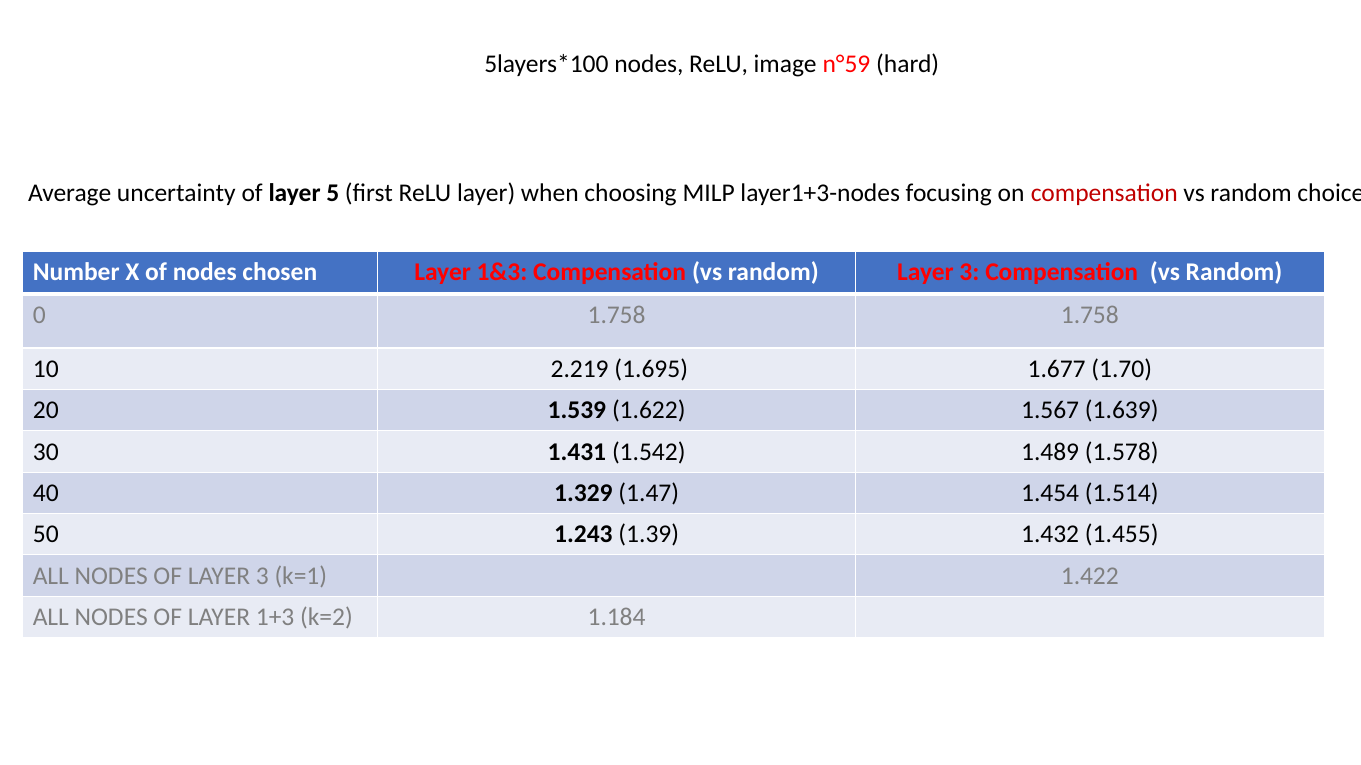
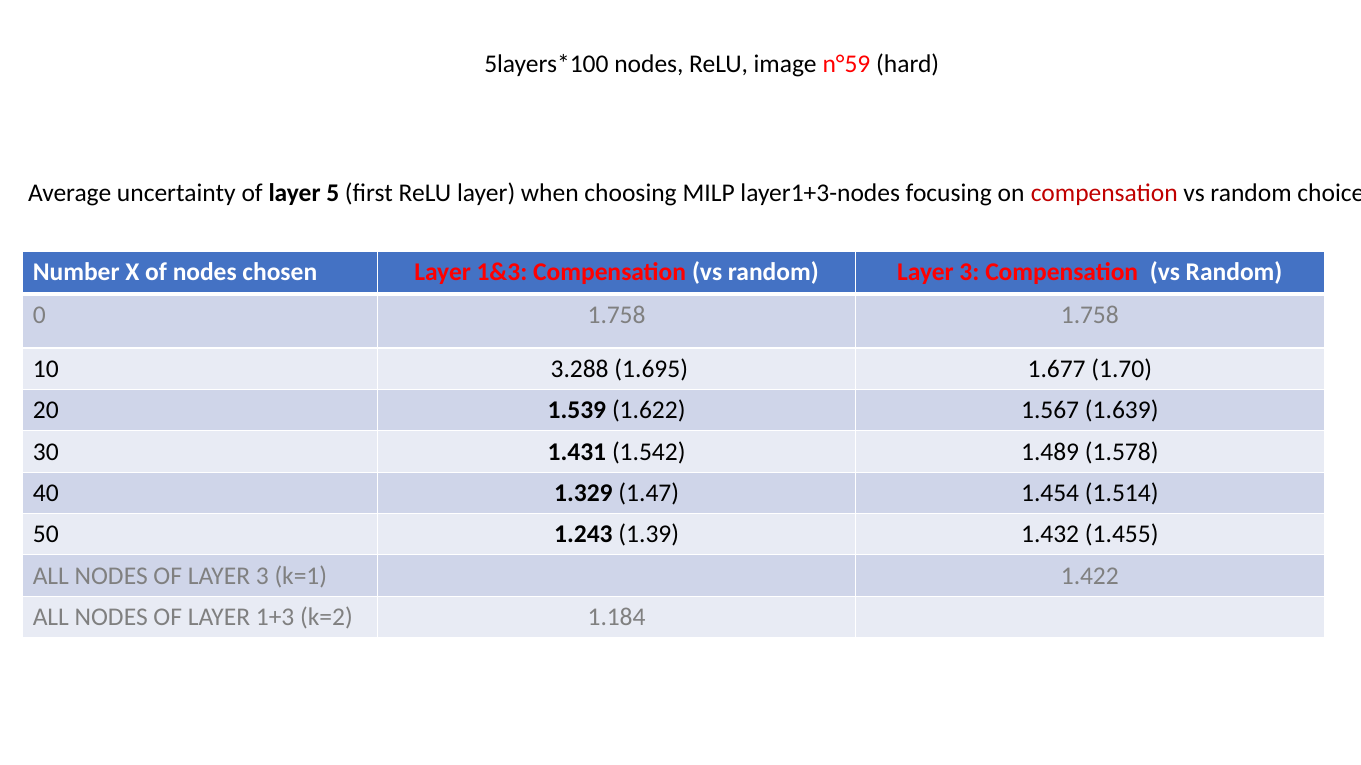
2.219: 2.219 -> 3.288 (580, 369)
